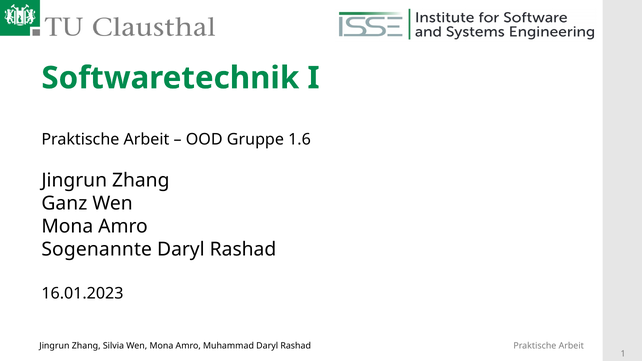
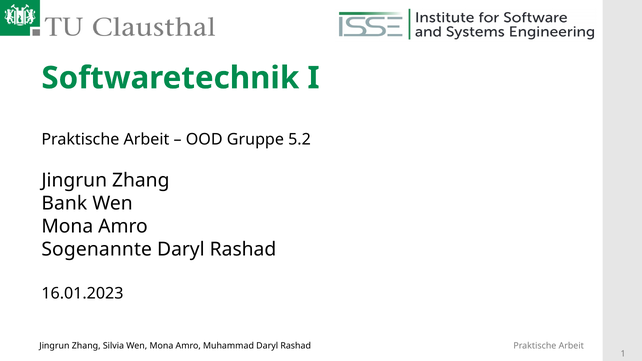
1.6: 1.6 -> 5.2 (300, 140)
Ganz: Ganz -> Bank (64, 203)
